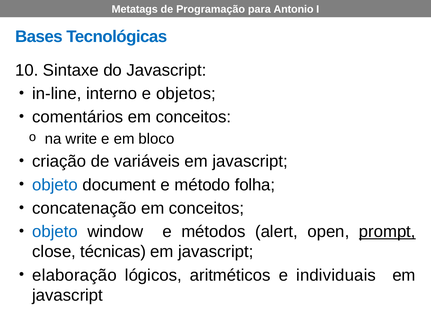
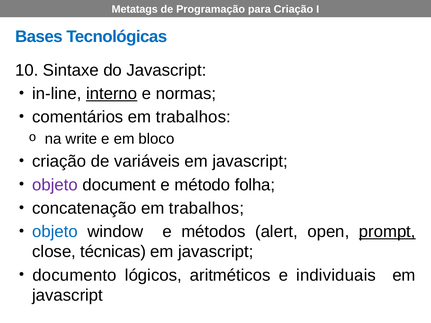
para Antonio: Antonio -> Criação (293, 9)
interno underline: none -> present (112, 94)
objetos: objetos -> normas (186, 94)
comentários em conceitos: conceitos -> trabalhos (193, 117)
objeto colour: blue -> purple (55, 185)
concatenação em conceitos: conceitos -> trabalhos (206, 208)
elaboração: elaboração -> documento (75, 275)
